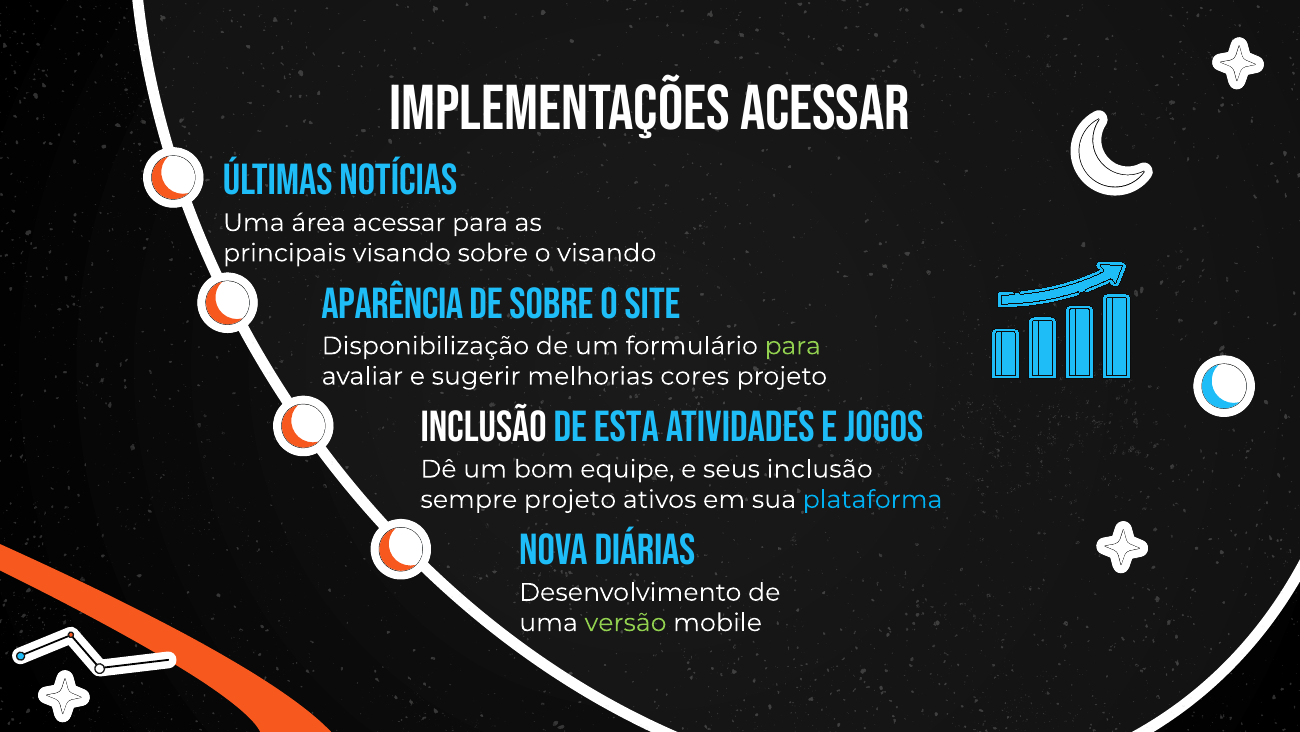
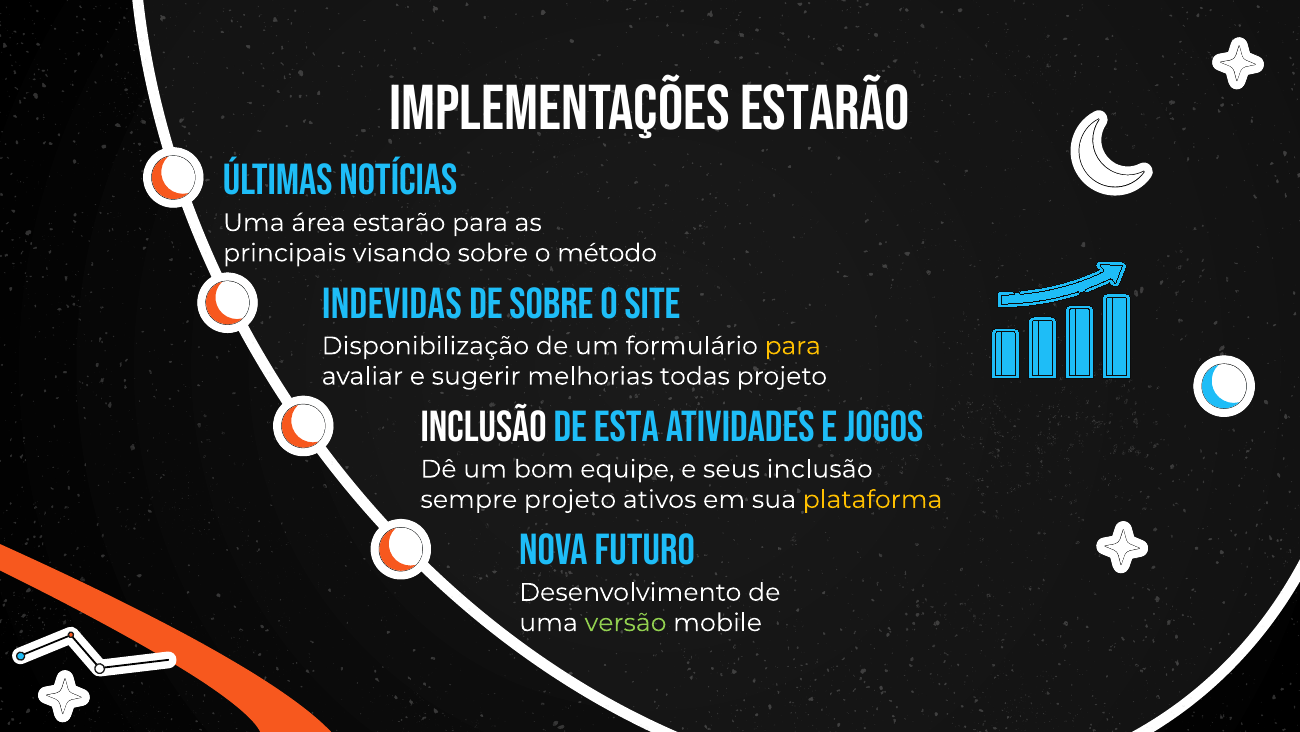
Implementações acessar: acessar -> estarão (825, 108)
área acessar: acessar -> estarão (399, 223)
o visando: visando -> método (607, 253)
Aparência: Aparência -> Indevidas (392, 303)
para colour: light green -> yellow (793, 346)
cores: cores -> todas (695, 376)
plataforma colour: light blue -> yellow (873, 499)
diárias: diárias -> futuro (645, 550)
